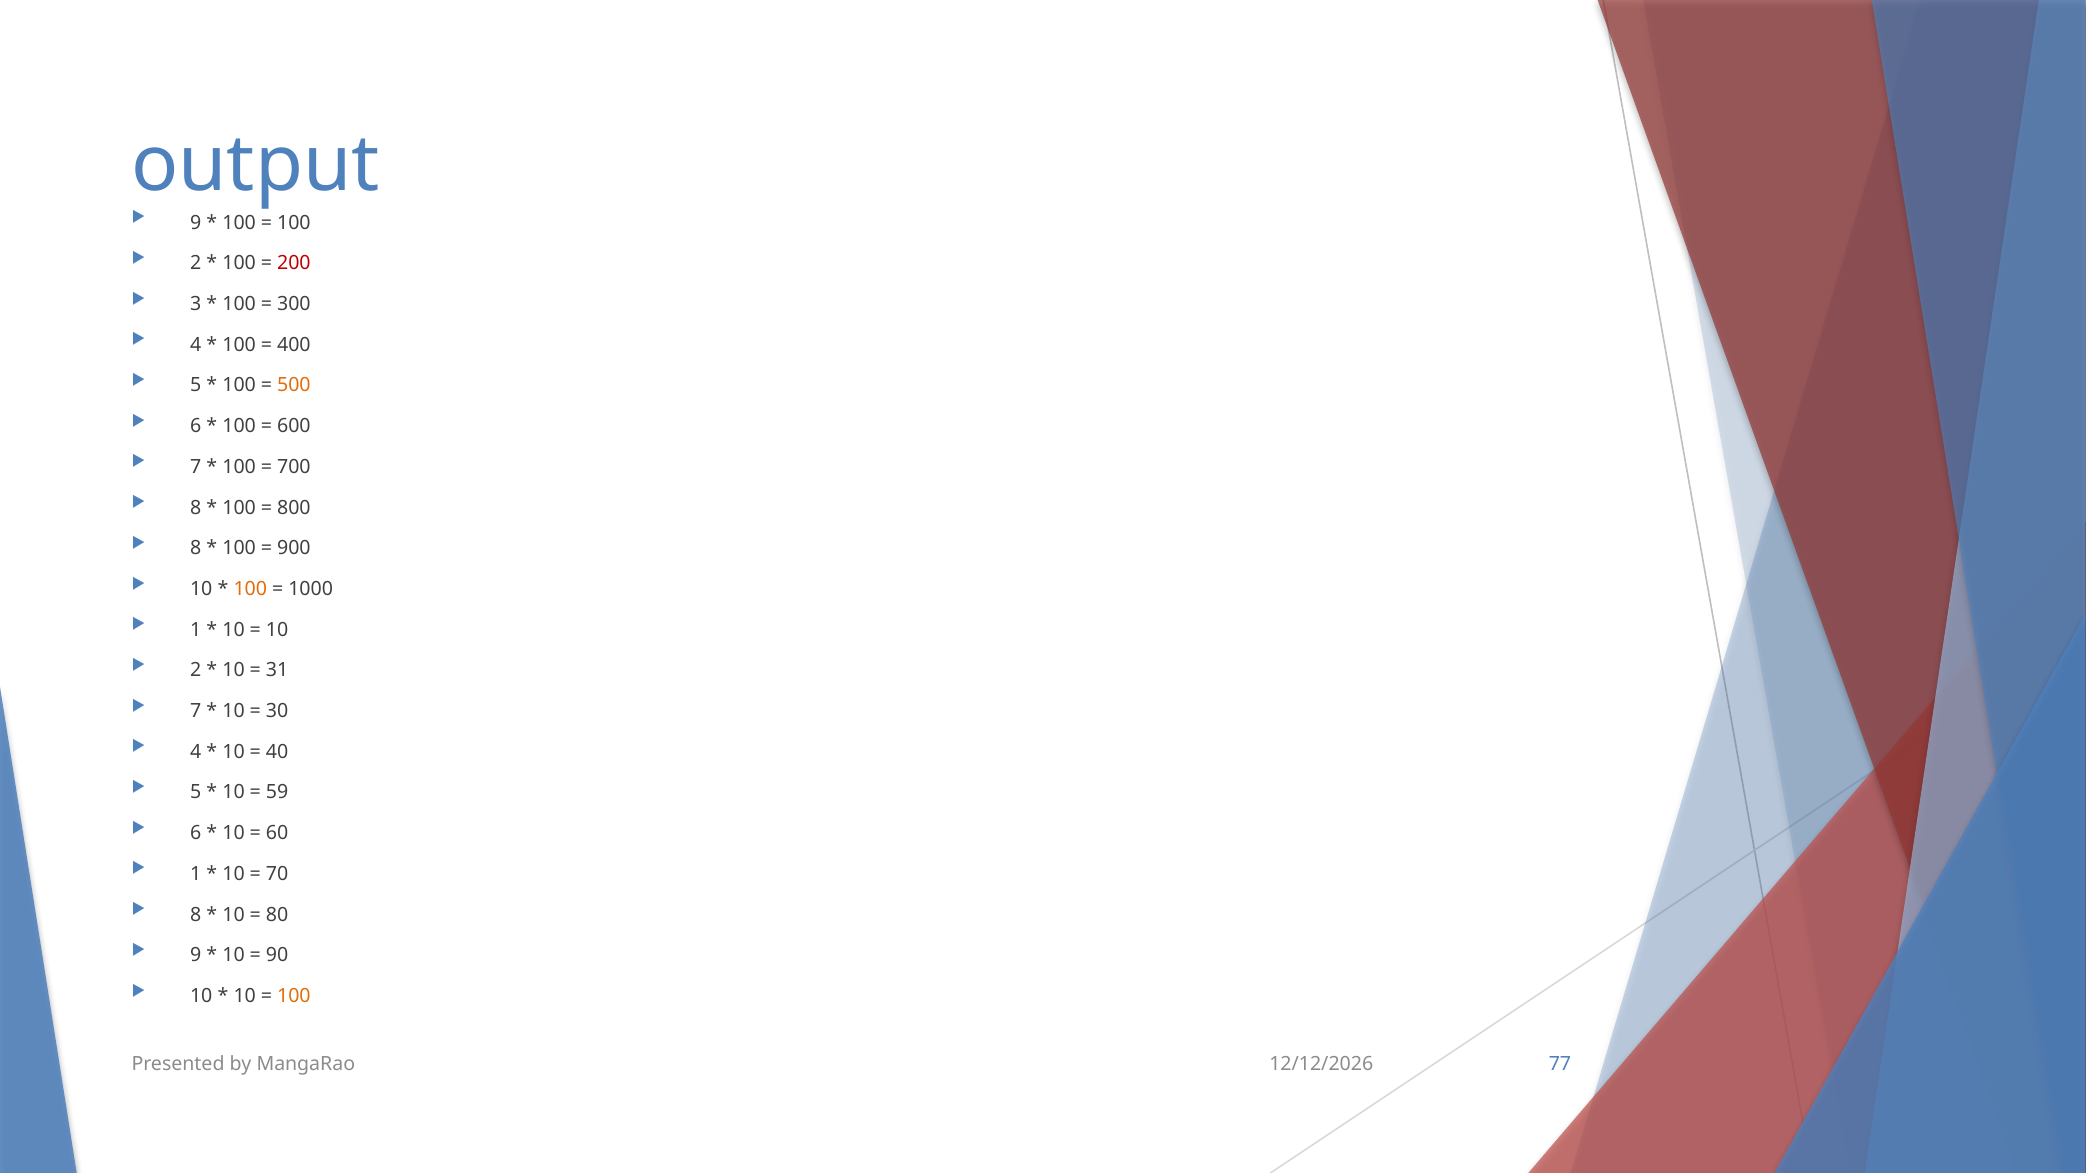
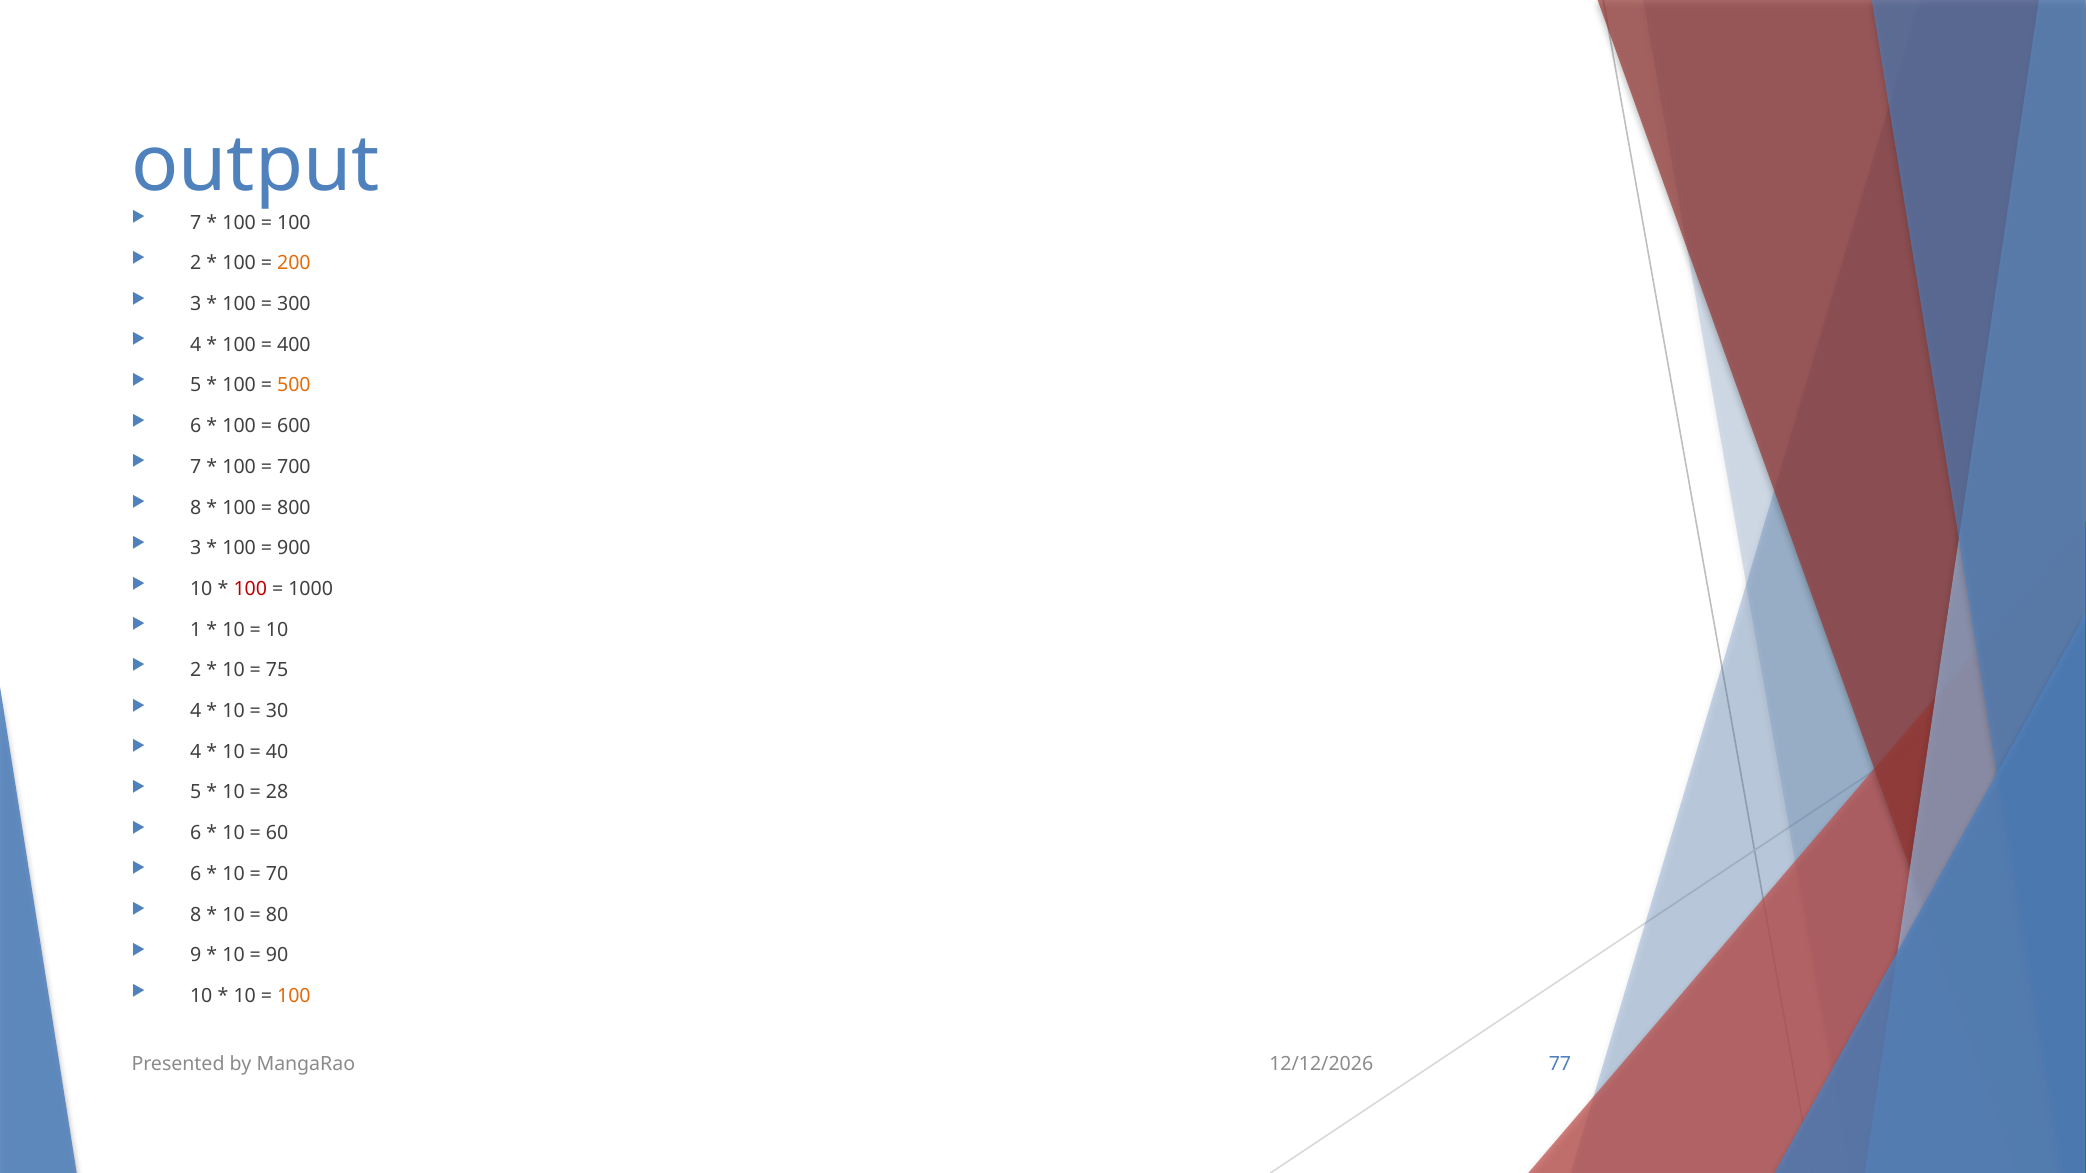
9: 9 -> 7 (196, 223)
200 colour: red -> orange (294, 264)
8: 8 -> 3 (196, 548)
100 colour: orange -> red (250, 589)
31: 31 -> 75 (277, 671)
7: 7 -> 4 (196, 711)
59: 59 -> 28 (277, 793)
1: 1 -> 6 (196, 874)
